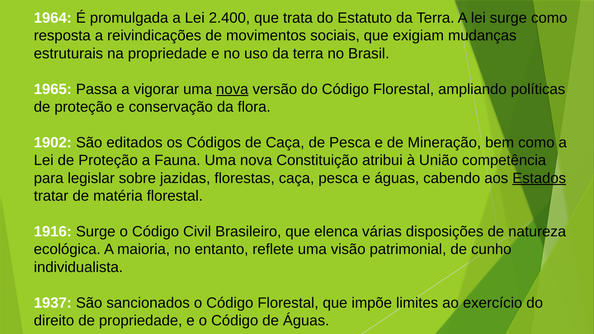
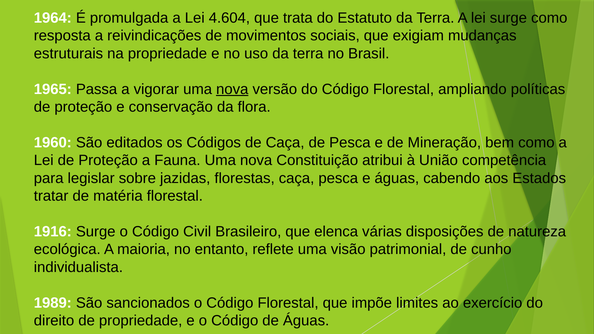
2.400: 2.400 -> 4.604 (229, 18)
1902: 1902 -> 1960 (53, 143)
Estados underline: present -> none (539, 178)
1937: 1937 -> 1989 (53, 303)
